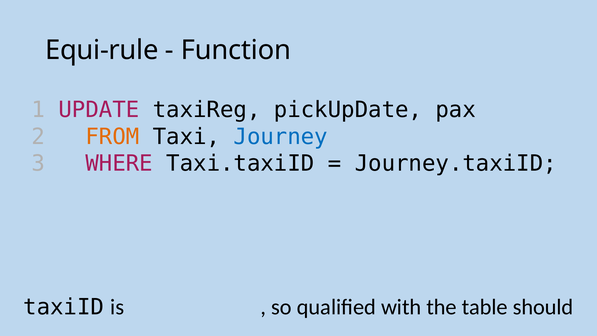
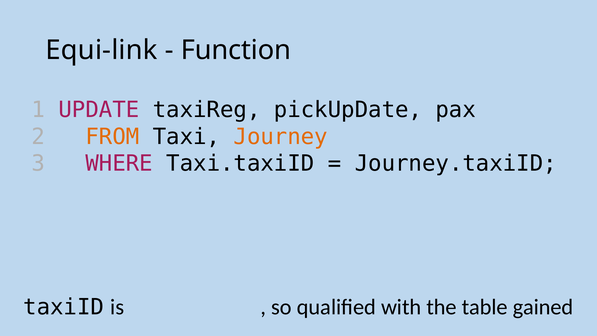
Equi-rule: Equi-rule -> Equi-link (102, 50)
Journey colour: blue -> orange (281, 137)
should: should -> gained (543, 307)
